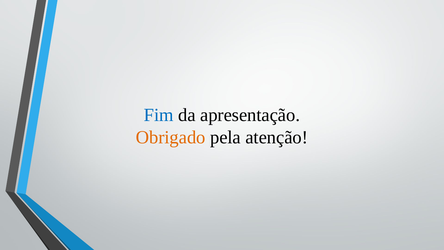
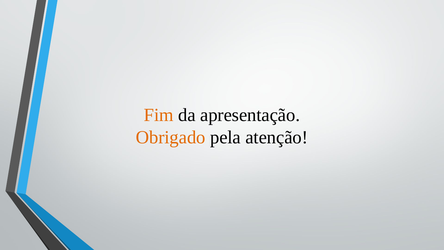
Fim colour: blue -> orange (159, 115)
